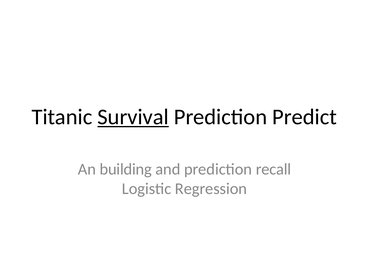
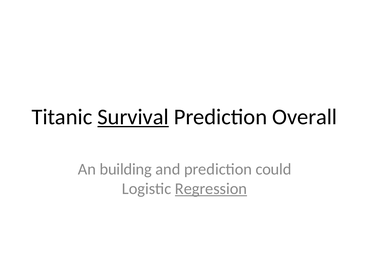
Predict: Predict -> Overall (305, 117)
recall: recall -> could (273, 170)
Regression underline: none -> present (211, 189)
